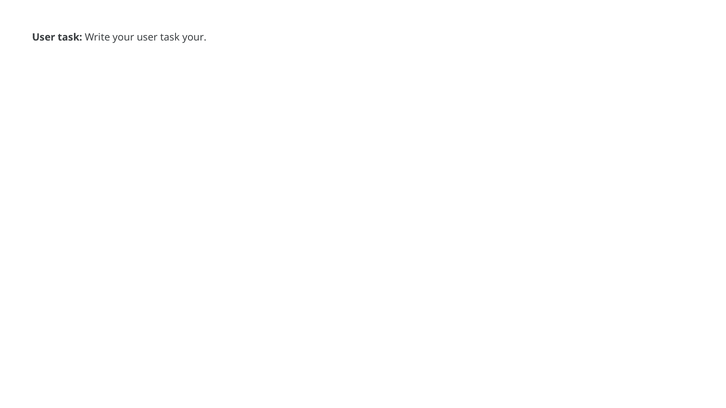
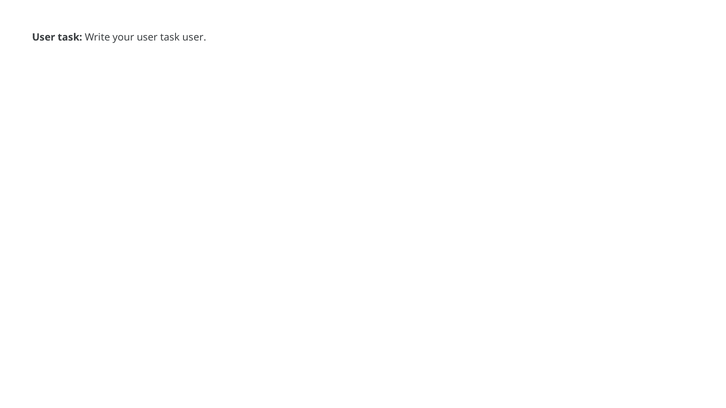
task your: your -> user (194, 37)
